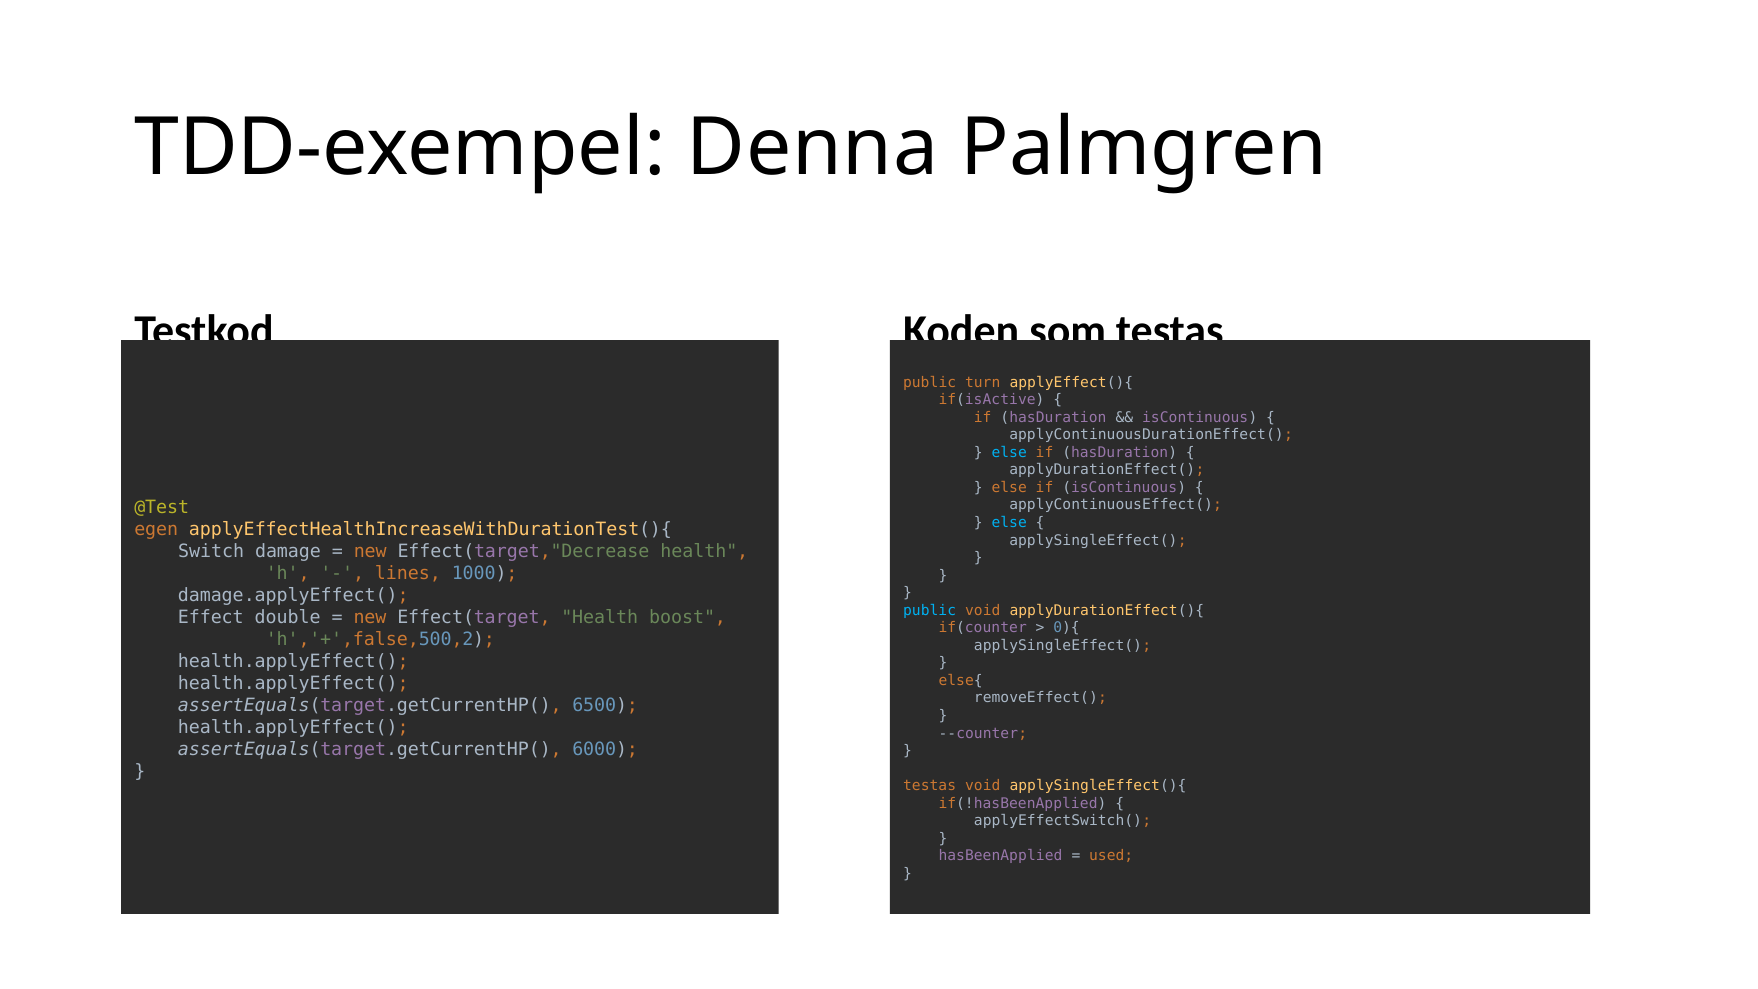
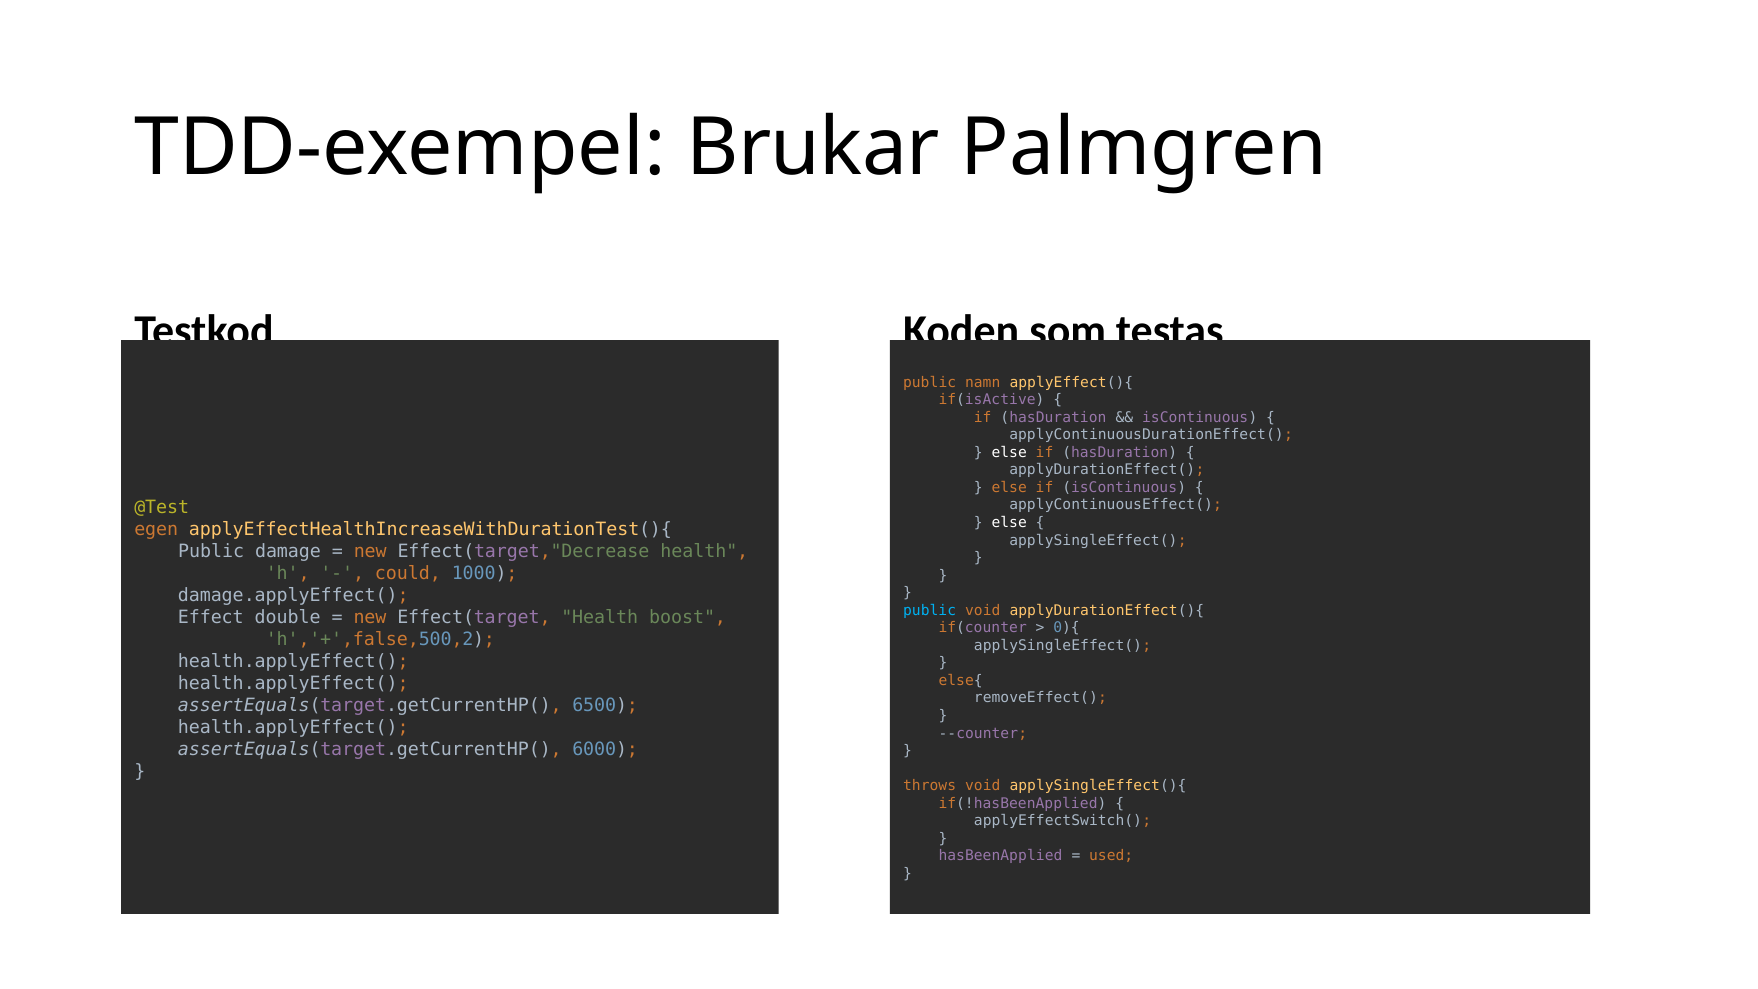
Denna: Denna -> Brukar (813, 148)
turn: turn -> namn (983, 382)
else colour: light blue -> white (1009, 452)
else colour: light blue -> white (1009, 523)
Switch: Switch -> Public (211, 551)
lines: lines -> could (408, 573)
testas: testas -> throws (930, 786)
